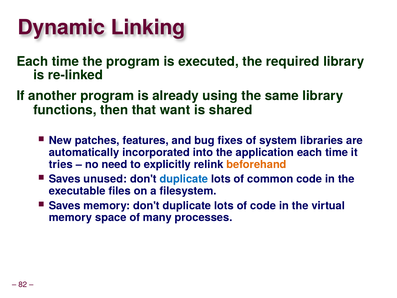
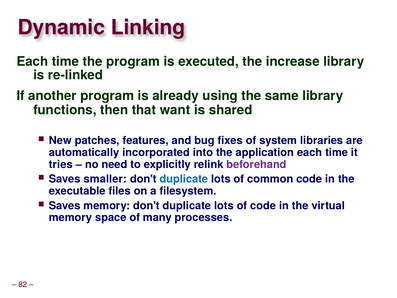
required: required -> increase (293, 61)
beforehand colour: orange -> purple (256, 164)
unused: unused -> smaller (105, 179)
